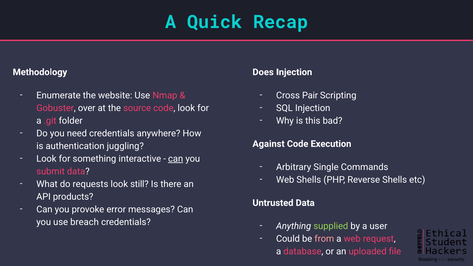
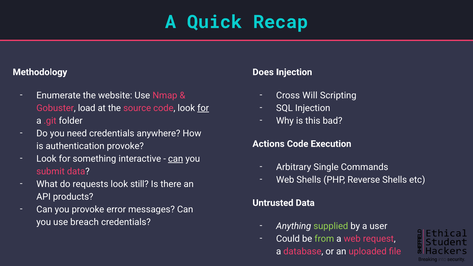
Pair: Pair -> Will (310, 95)
over: over -> load (87, 108)
for underline: none -> present (203, 108)
Against: Against -> Actions (269, 144)
authentication juggling: juggling -> provoke (125, 146)
from colour: pink -> light green (324, 239)
